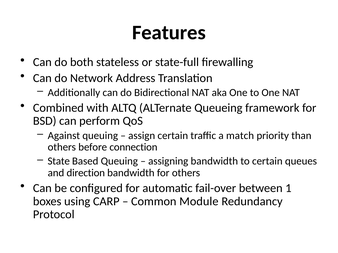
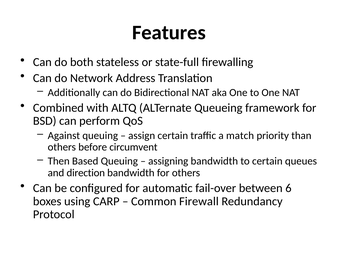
connection: connection -> circumvent (133, 147)
State: State -> Then (59, 161)
1: 1 -> 6 (288, 188)
Module: Module -> Firewall (199, 202)
